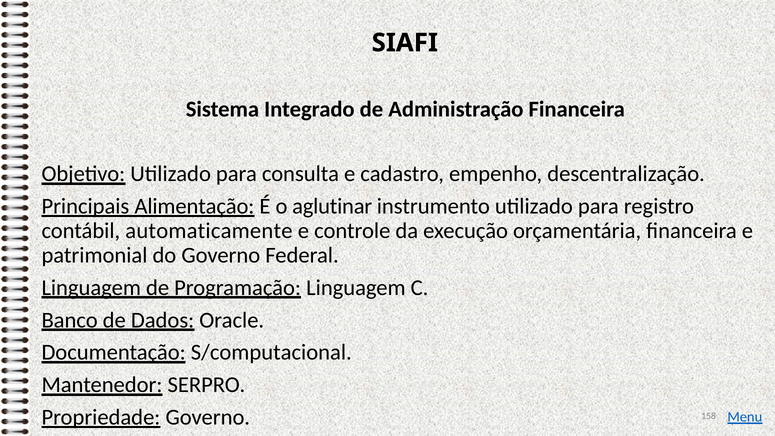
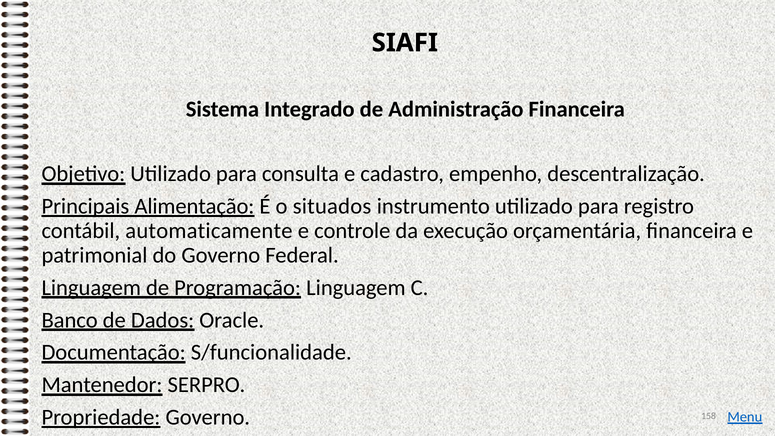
aglutinar: aglutinar -> situados (332, 206)
S/computacional: S/computacional -> S/funcionalidade (271, 352)
